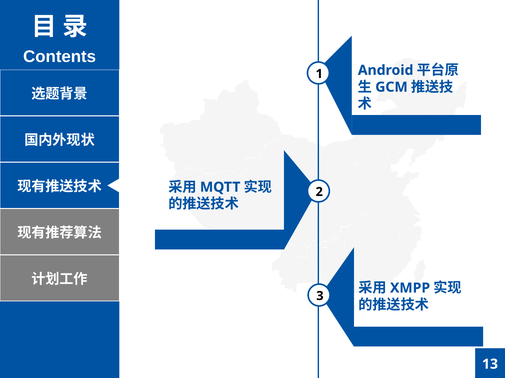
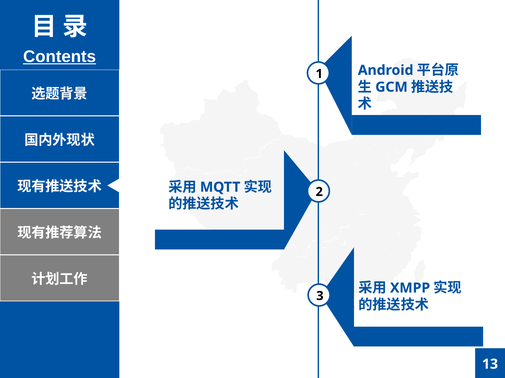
Contents underline: none -> present (60, 57)
